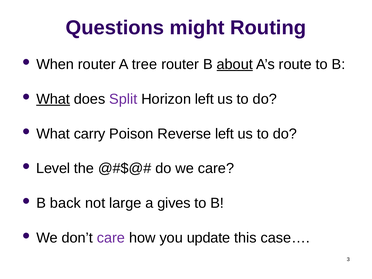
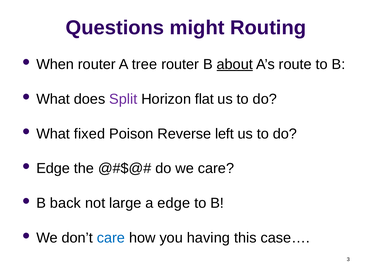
What underline: present -> none (53, 99)
Horizon left: left -> flat (204, 99)
carry: carry -> fixed (90, 134)
Level: Level -> Edge (53, 168)
a gives: gives -> edge (174, 203)
care colour: purple -> blue (111, 238)
update: update -> having (208, 238)
